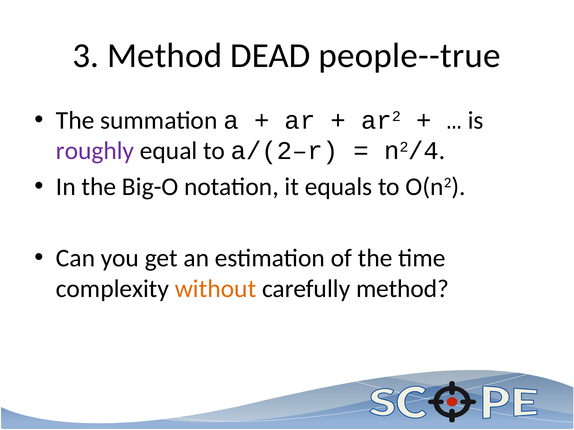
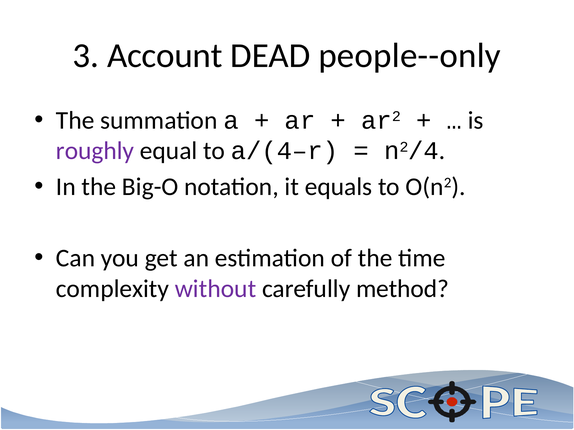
3 Method: Method -> Account (165, 56)
people--true: people--true -> people--only (410, 56)
a/(2–r: a/(2–r -> a/(4–r (285, 151)
without colour: orange -> purple (215, 289)
